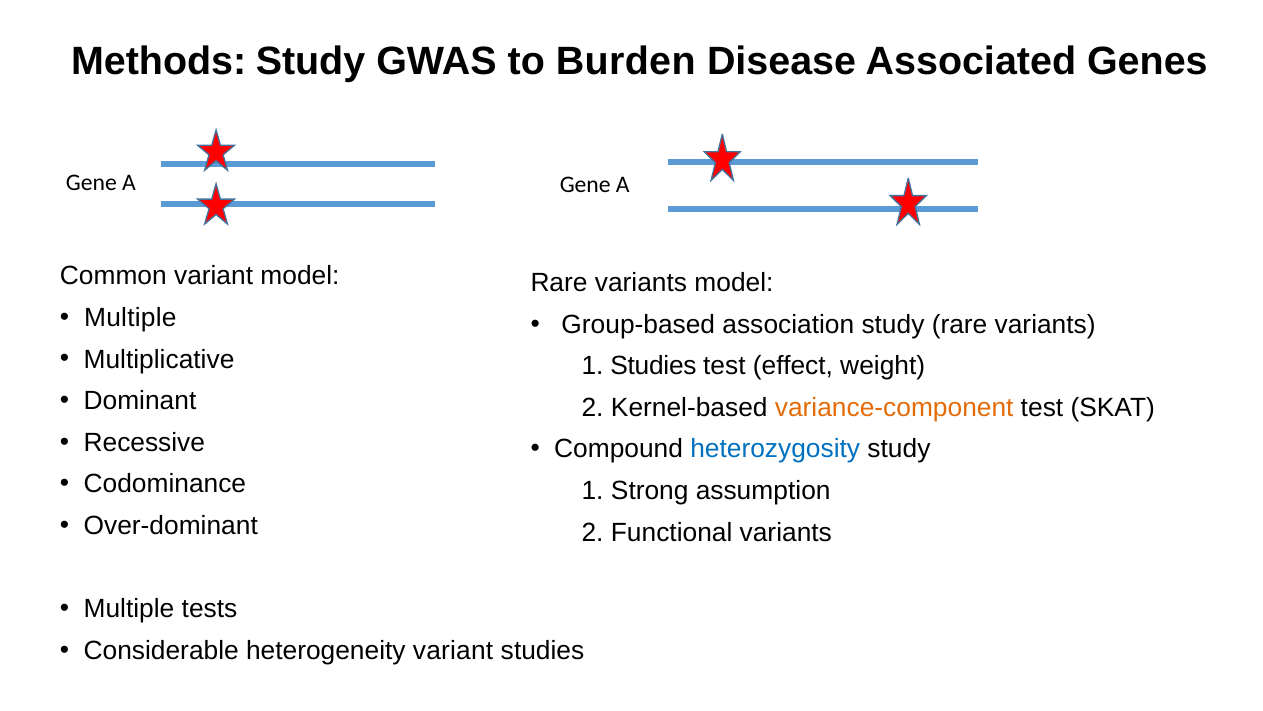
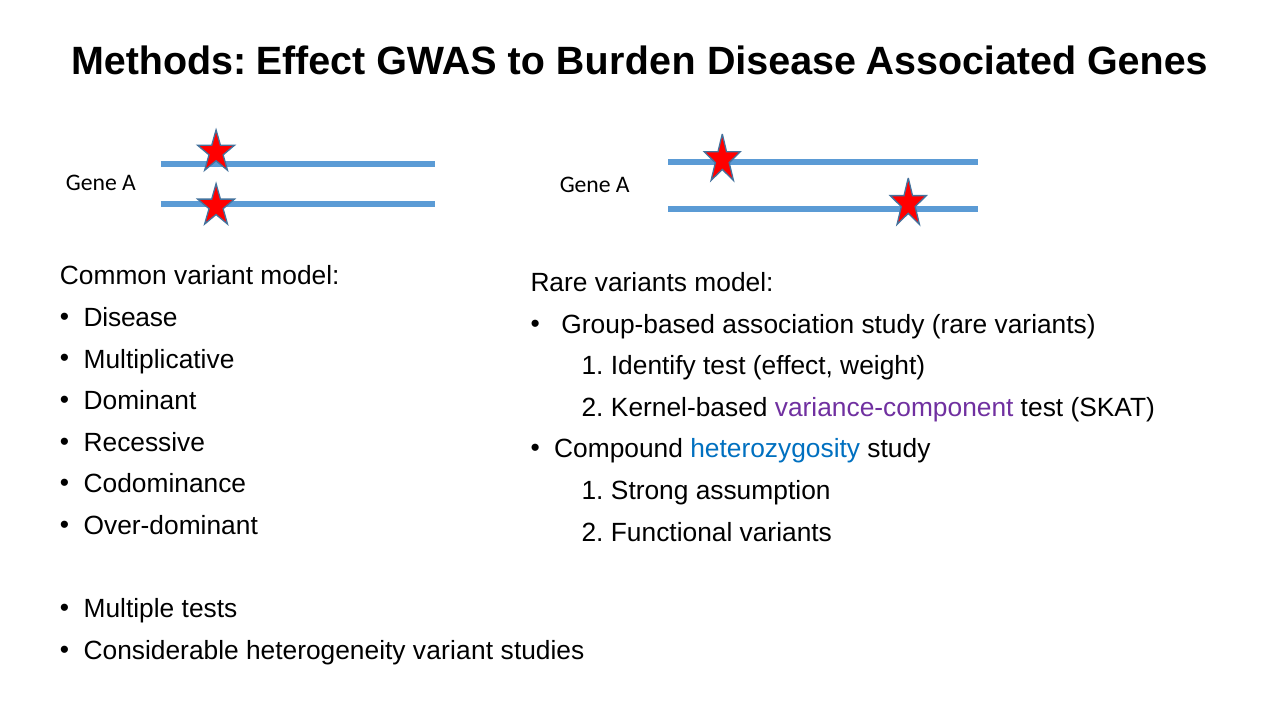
Methods Study: Study -> Effect (311, 62)
Multiple: Multiple -> Disease (131, 317)
1 Studies: Studies -> Identify (653, 366)
variance-component colour: orange -> purple (894, 407)
